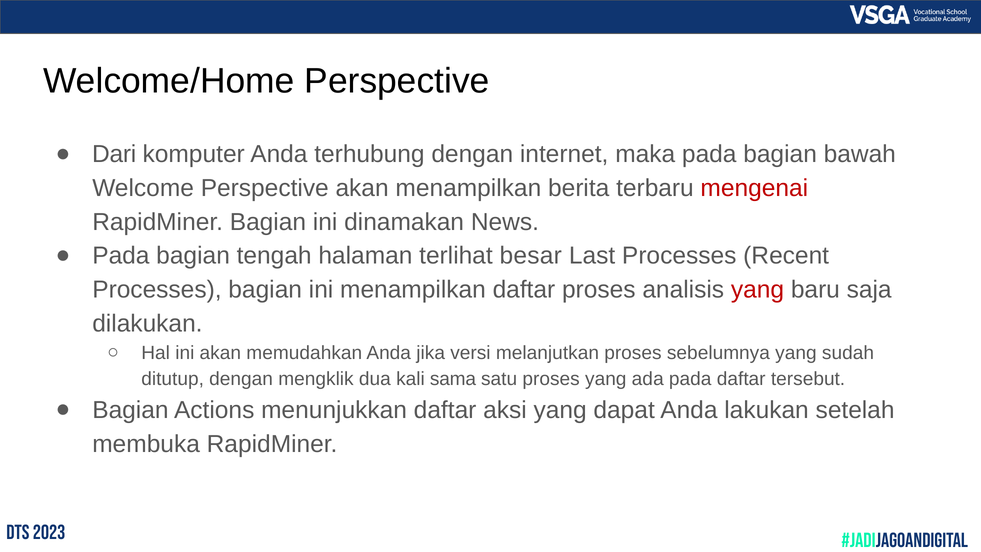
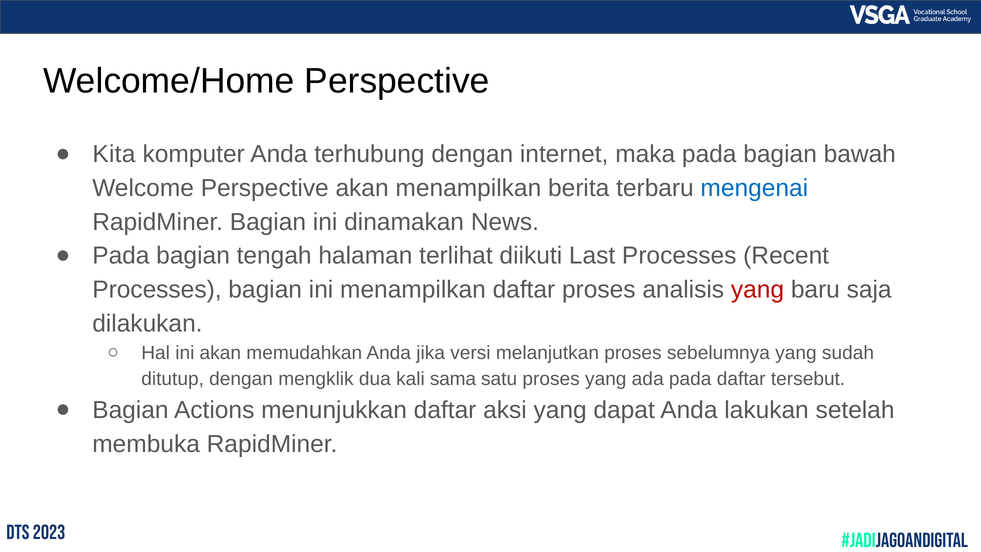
Dari: Dari -> Kita (114, 154)
mengenai colour: red -> blue (754, 188)
besar: besar -> diikuti (531, 256)
